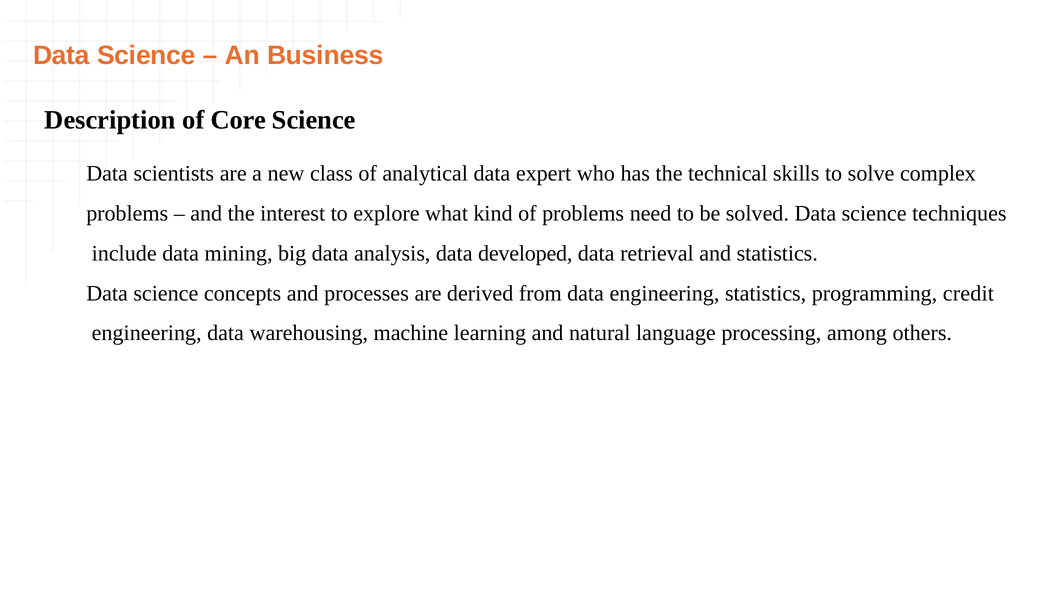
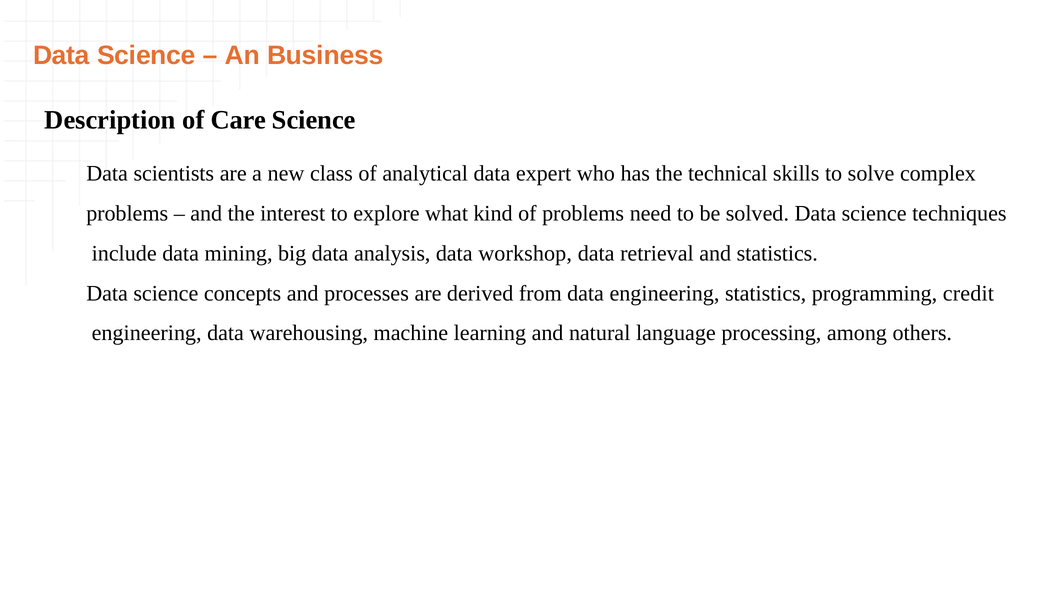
Core: Core -> Care (238, 120)
developed: developed -> workshop (525, 253)
